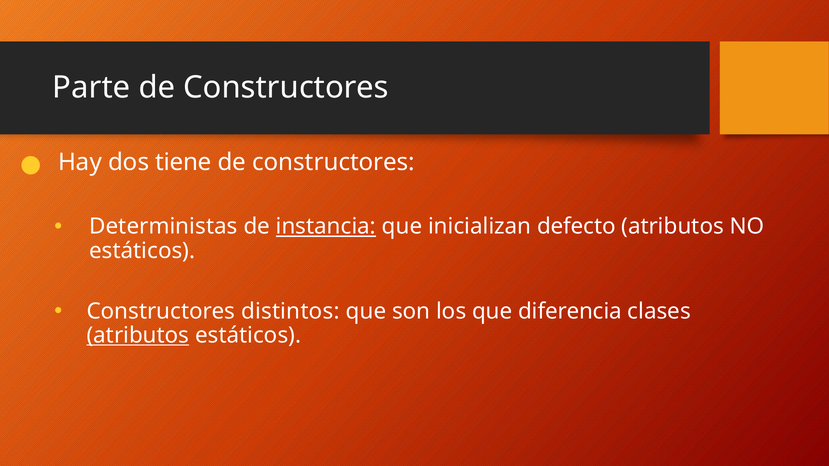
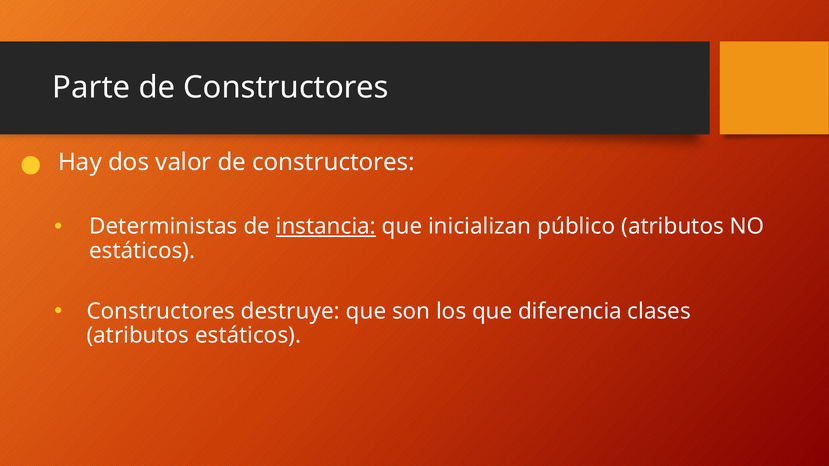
tiene: tiene -> valor (183, 162)
defecto: defecto -> público (576, 227)
distintos: distintos -> destruye (290, 311)
atributos underline: present -> none (138, 336)
